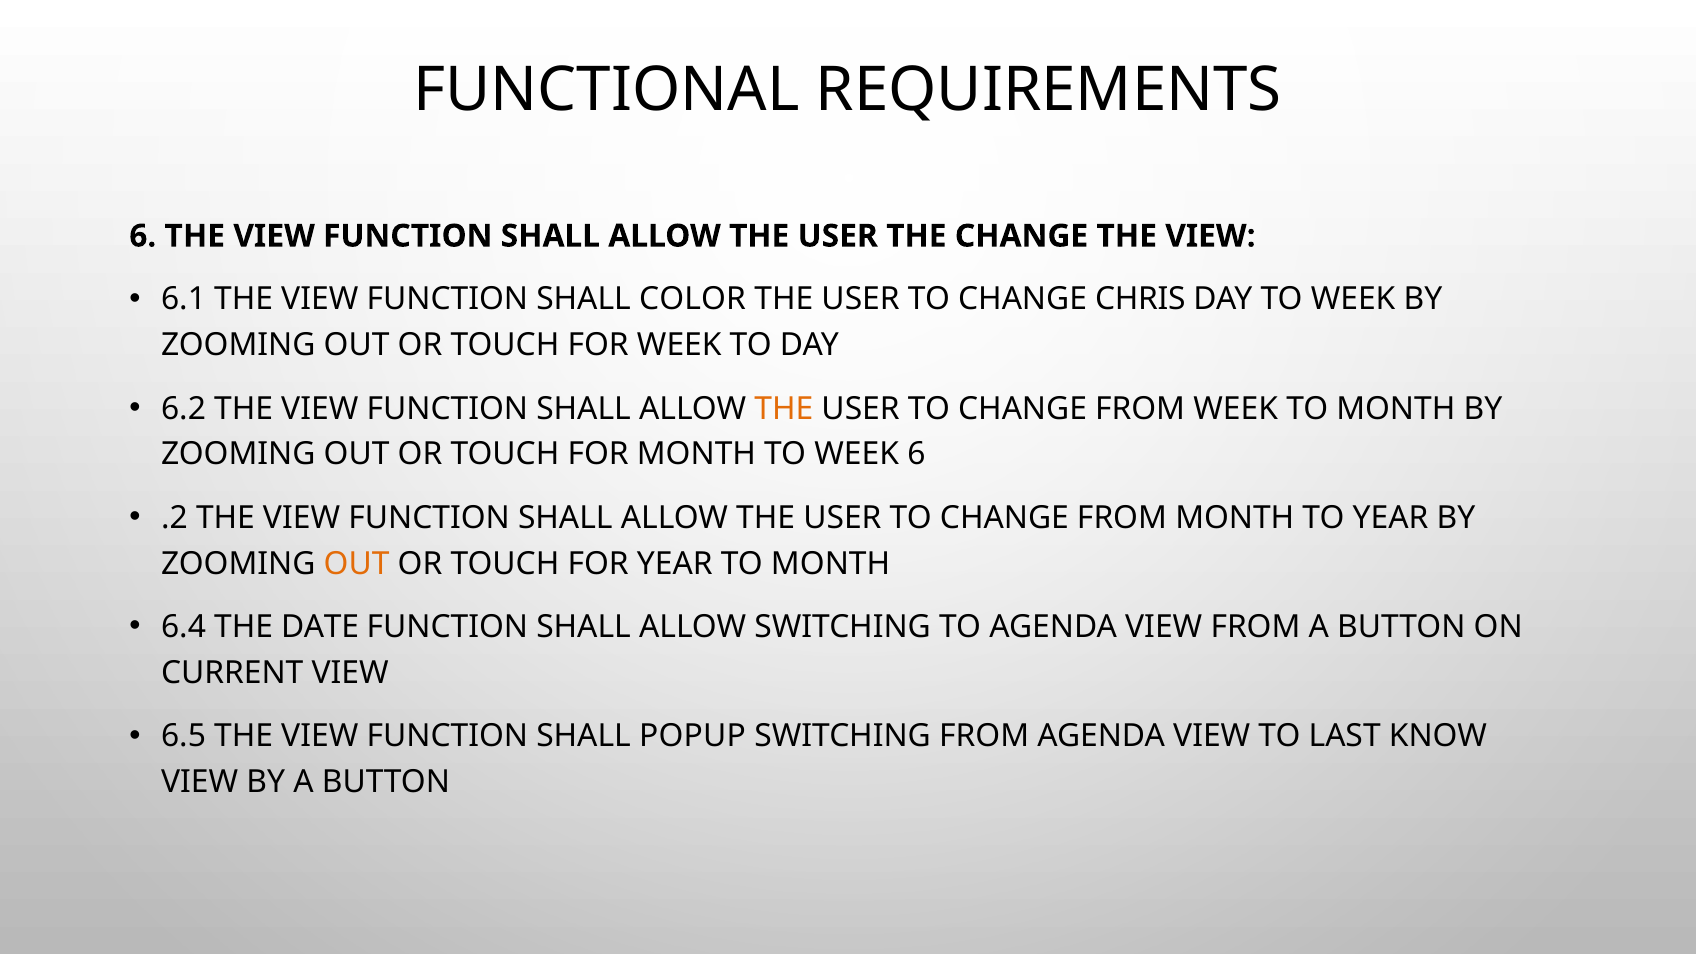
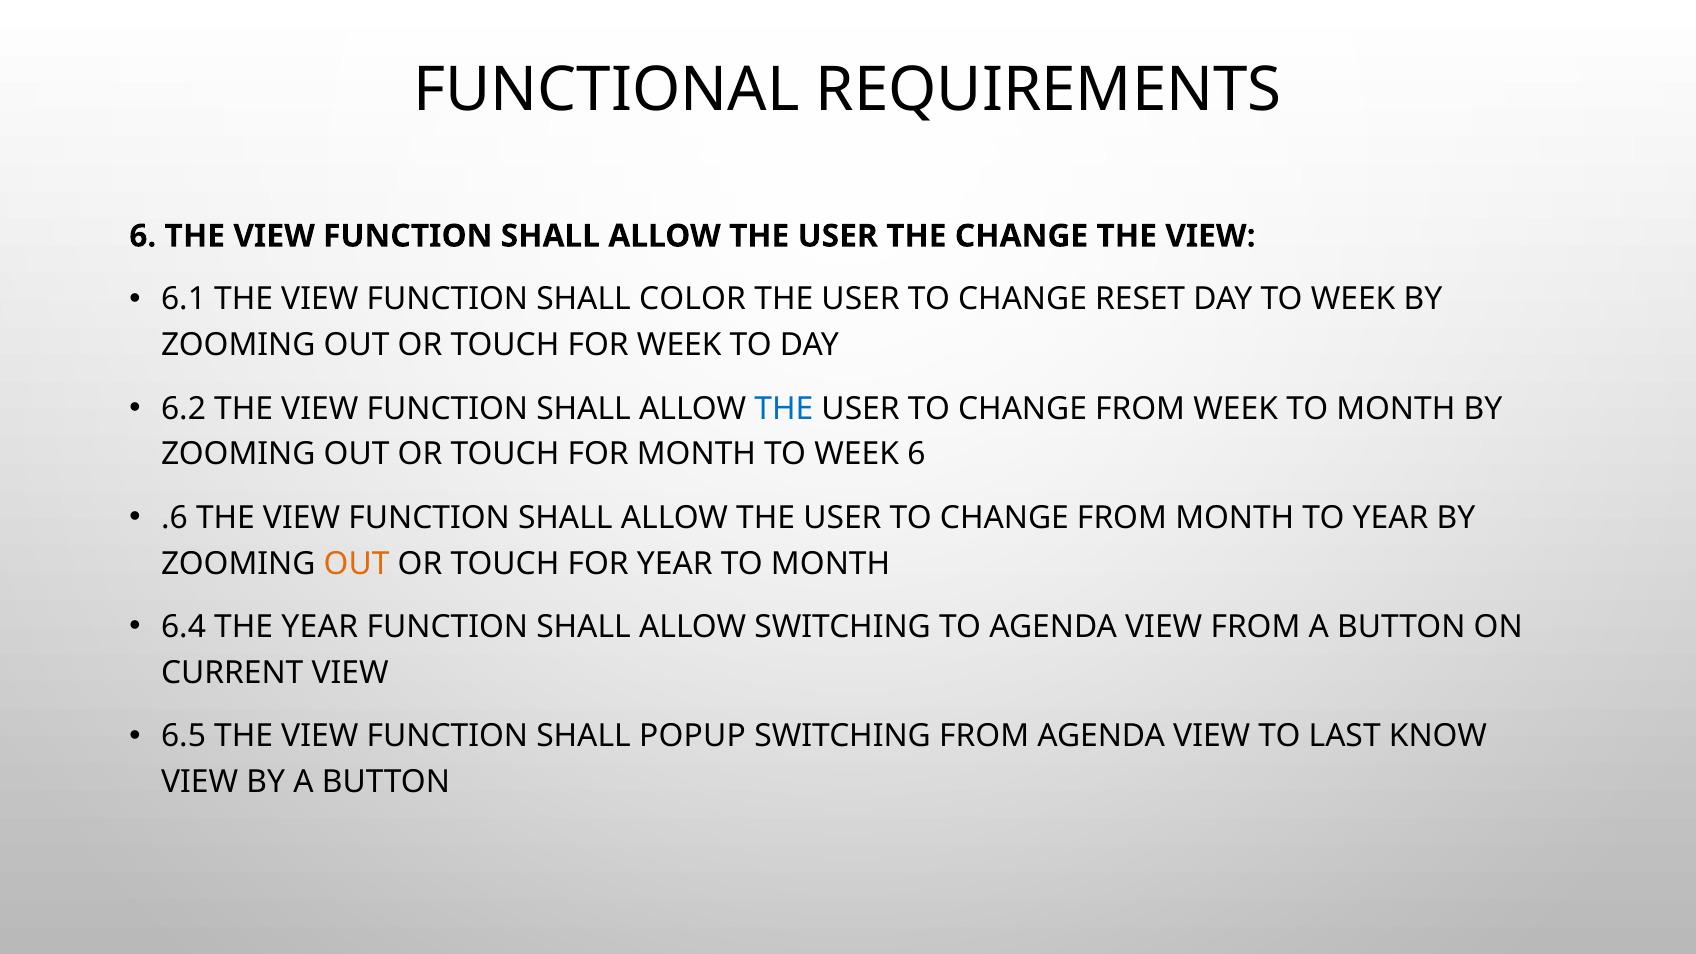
CHRIS: CHRIS -> RESET (1140, 299)
THE colour: orange -> blue (784, 409)
.2: .2 -> .6 (174, 518)
THE DATE: DATE -> YEAR (320, 627)
